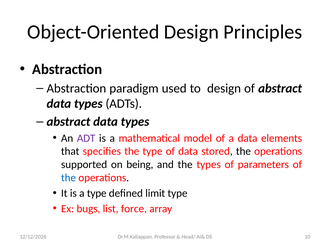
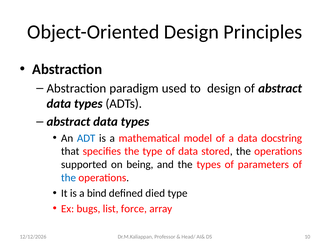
ADT colour: purple -> blue (86, 138)
elements: elements -> docstring (282, 138)
a type: type -> bind (97, 193)
limit: limit -> died (155, 193)
